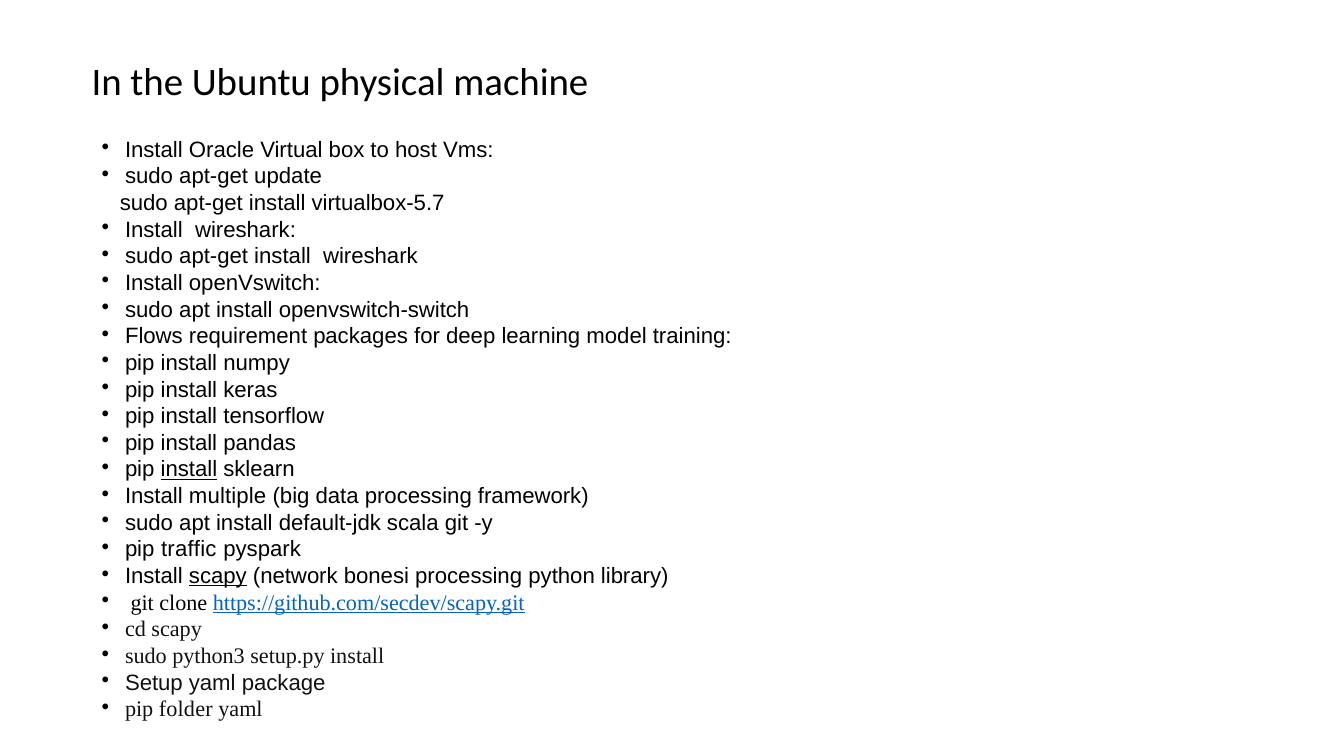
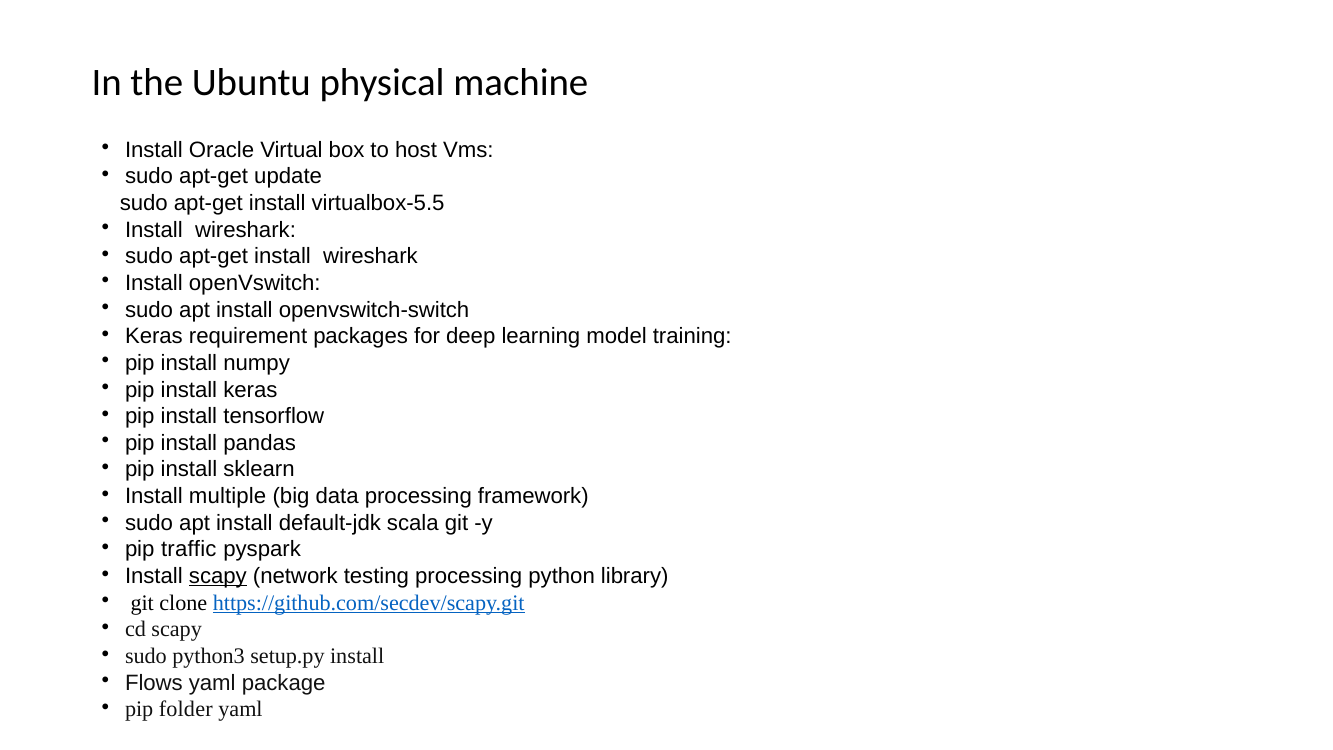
virtualbox-5.7: virtualbox-5.7 -> virtualbox-5.5 (378, 203)
Flows: Flows -> Keras (154, 336)
install underline: present -> none (189, 470)
bonesi: bonesi -> testing (376, 576)
Setup: Setup -> Flows (154, 683)
